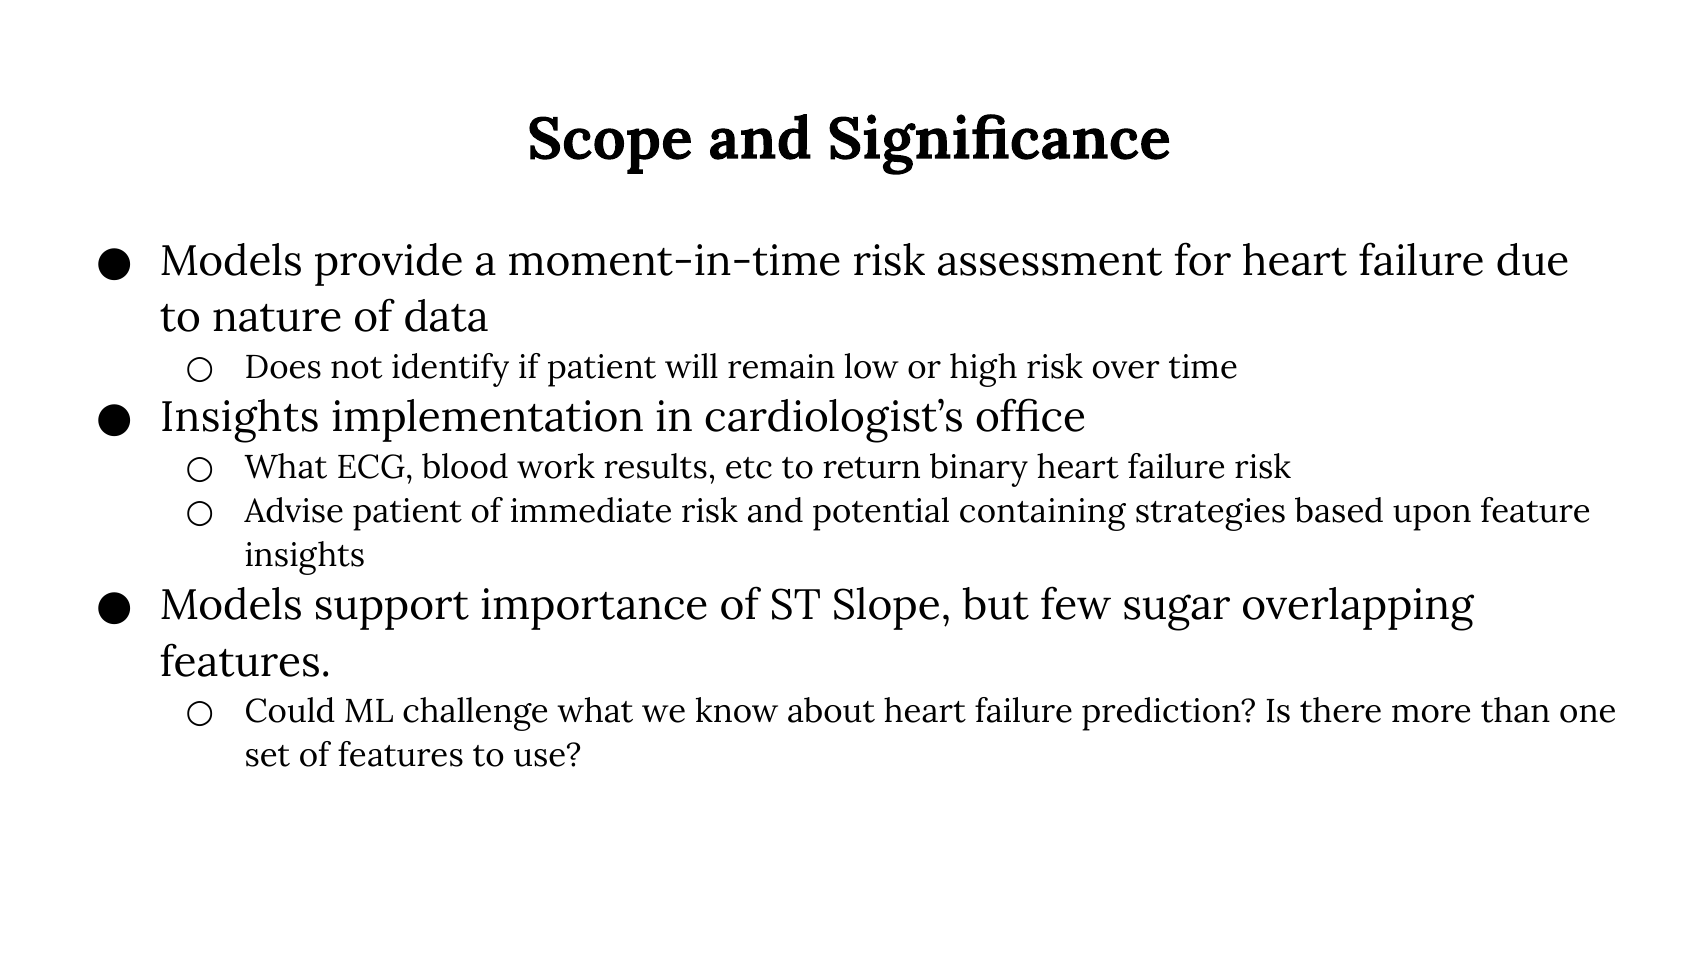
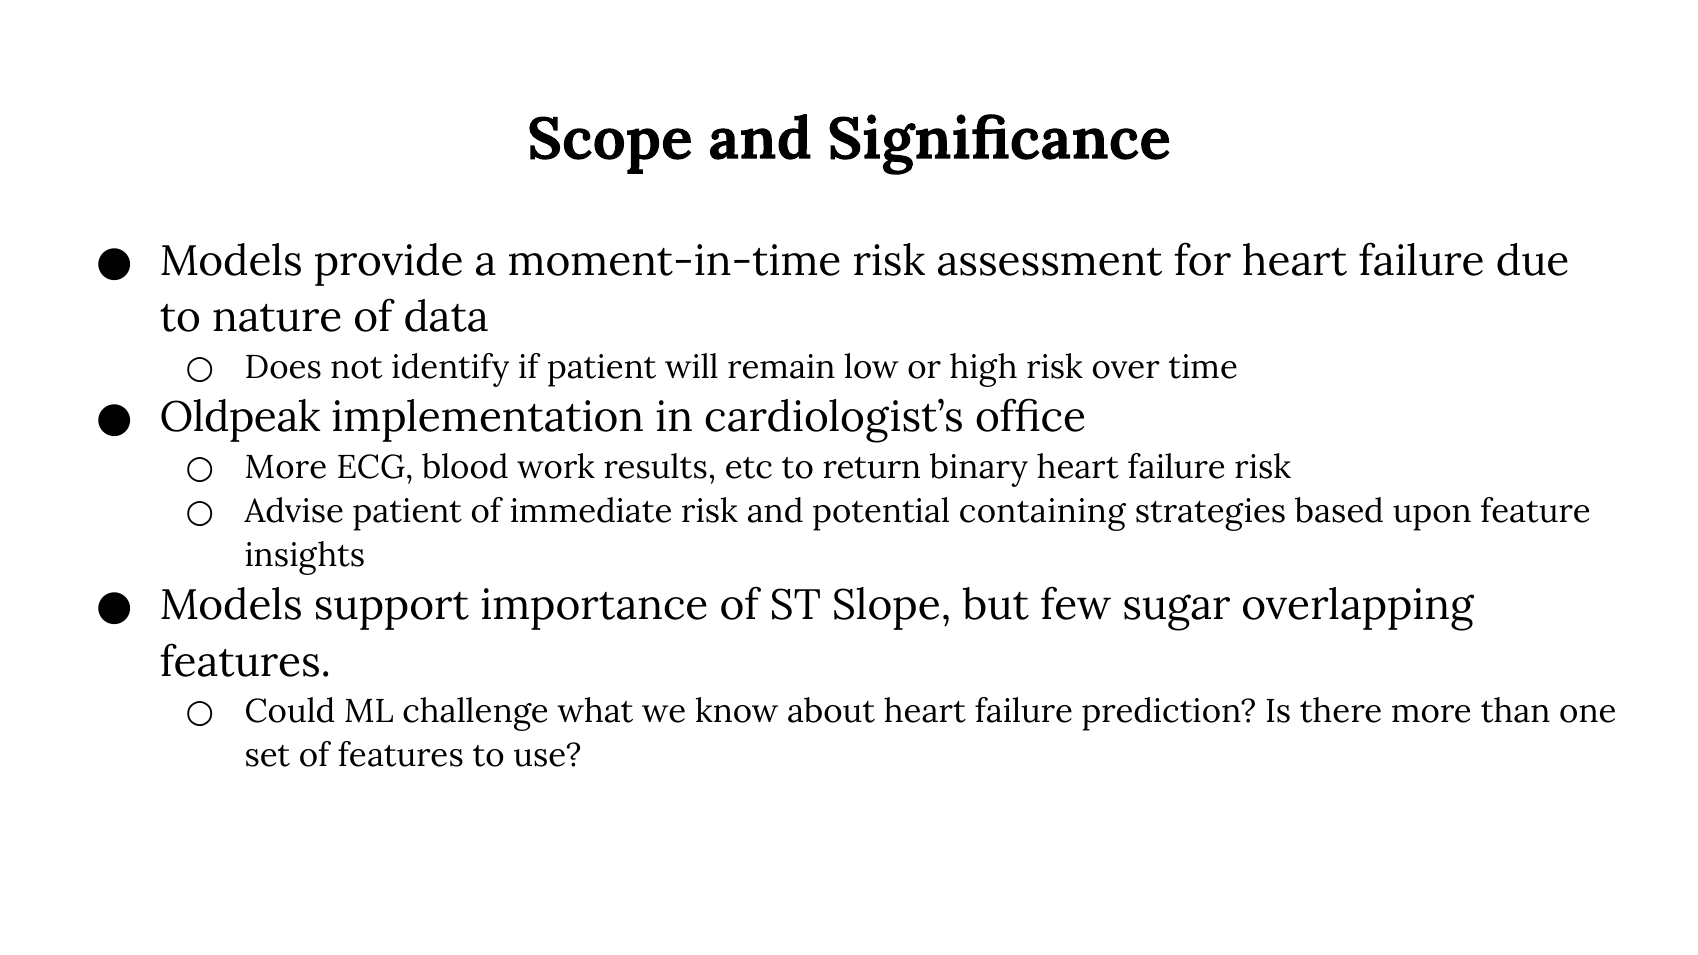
Insights: Insights -> Oldpeak (240, 418)
What: What -> More (286, 468)
